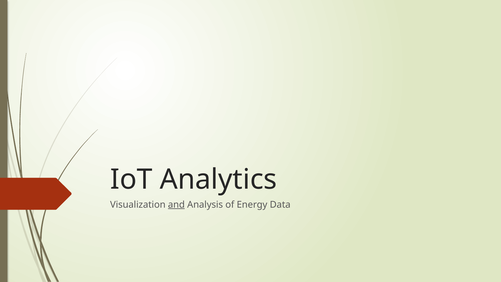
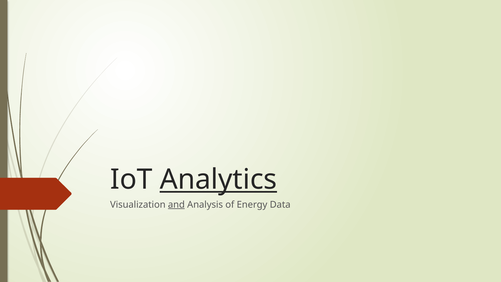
Analytics underline: none -> present (218, 179)
